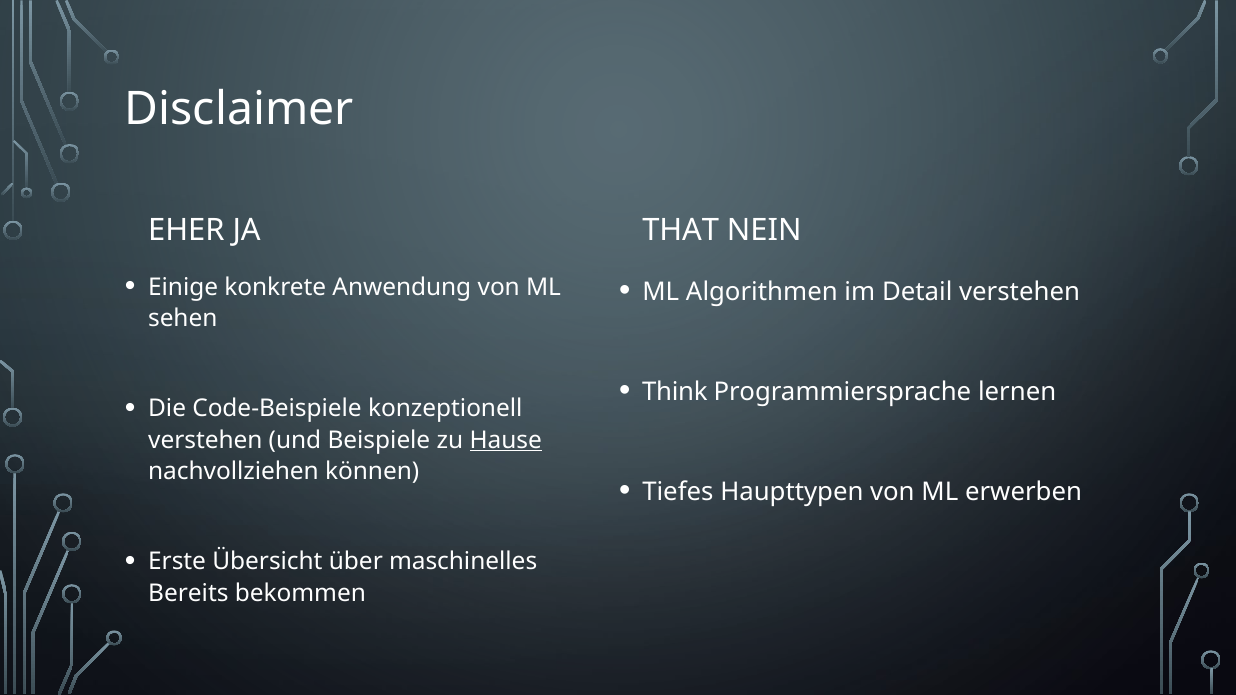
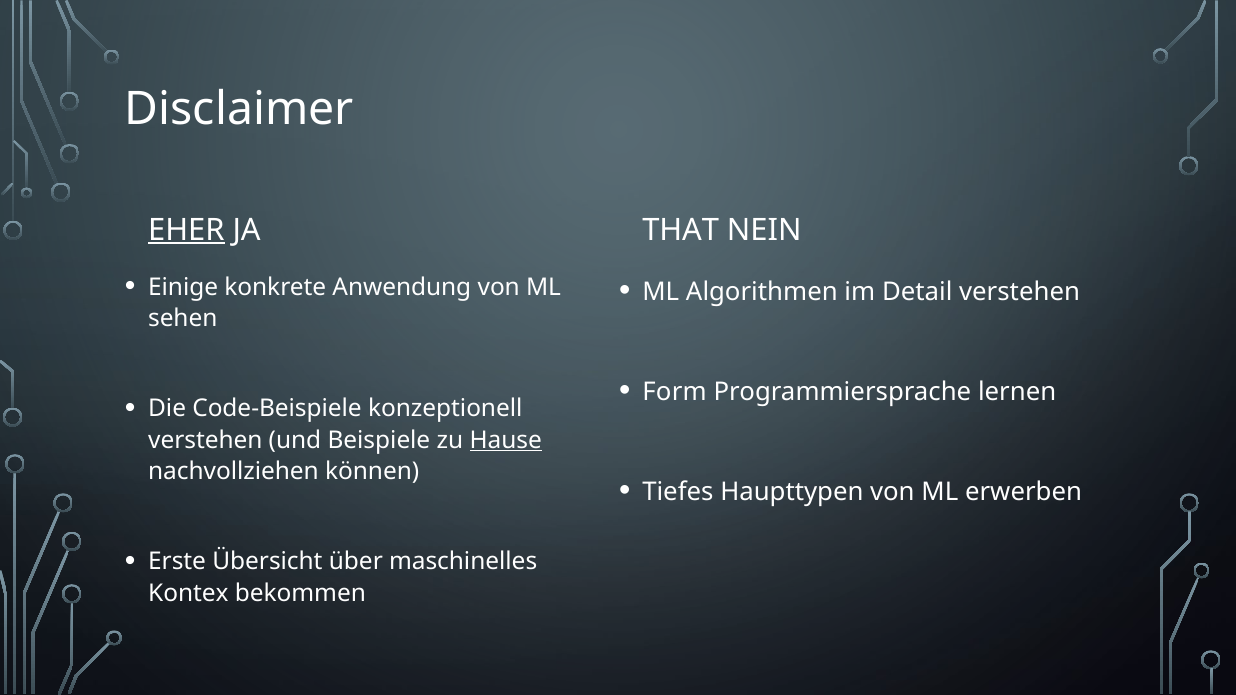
EHER underline: none -> present (186, 230)
Think: Think -> Form (675, 392)
Bereits: Bereits -> Kontex (188, 594)
